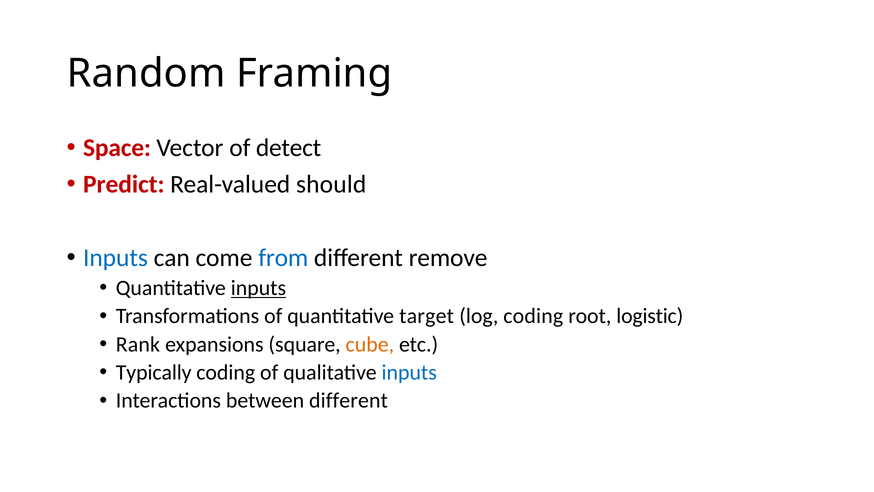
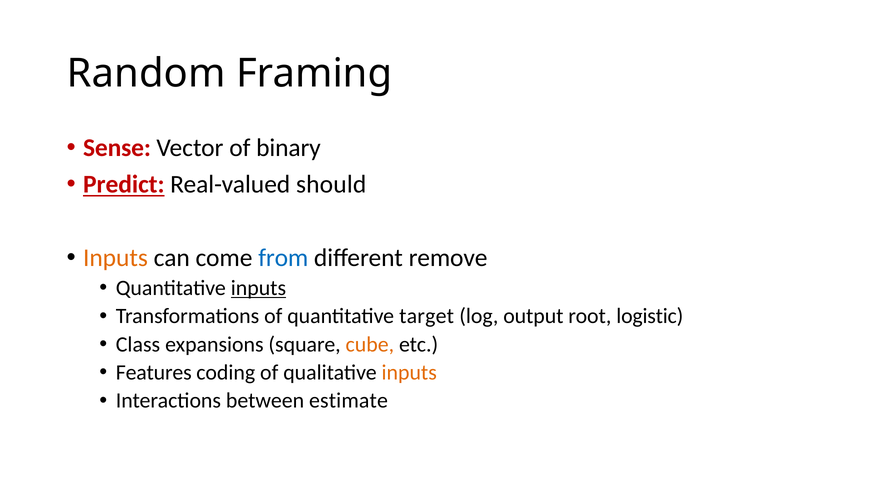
Space: Space -> Sense (117, 148)
detect: detect -> binary (288, 148)
Predict underline: none -> present (124, 184)
Inputs colour: blue -> orange (115, 258)
log coding: coding -> output (533, 316)
Rank: Rank -> Class (138, 344)
Typically: Typically -> Features (154, 372)
inputs colour: blue -> orange (409, 372)
between different: different -> estimate (348, 400)
